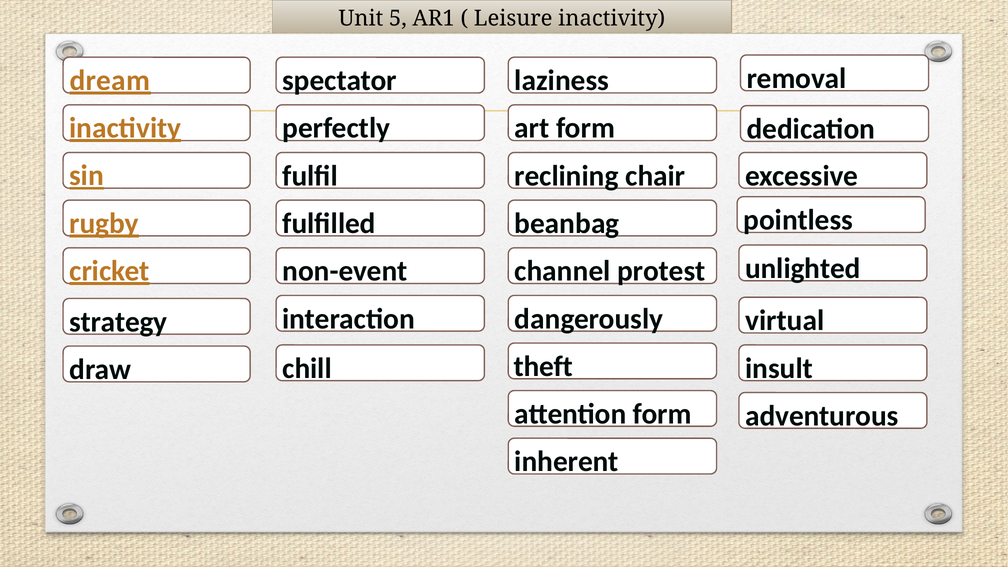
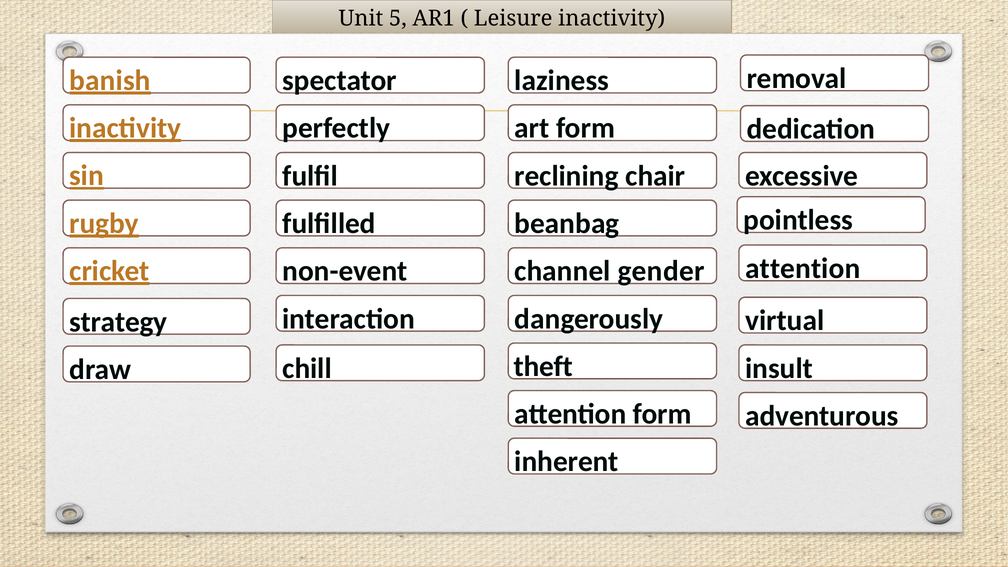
dream: dream -> banish (110, 80)
unlighted: unlighted -> attention (803, 268)
protest: protest -> gender (661, 271)
